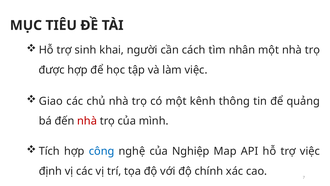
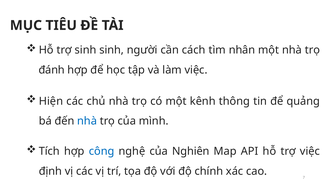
sinh khai: khai -> sinh (112, 50)
được: được -> đánh (52, 70)
Giao: Giao -> Hiện (51, 101)
nhà colour: red -> blue (87, 121)
Nghiệp: Nghiệp -> Nghiên (191, 151)
